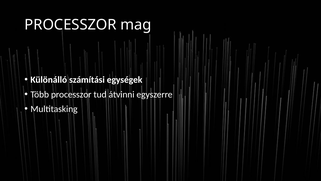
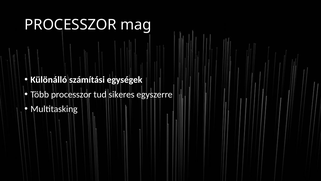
átvinni: átvinni -> sikeres (122, 94)
